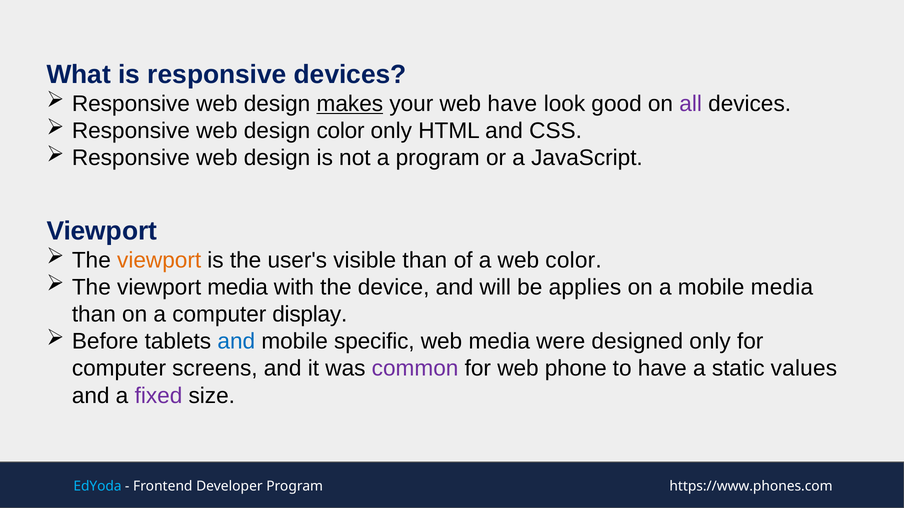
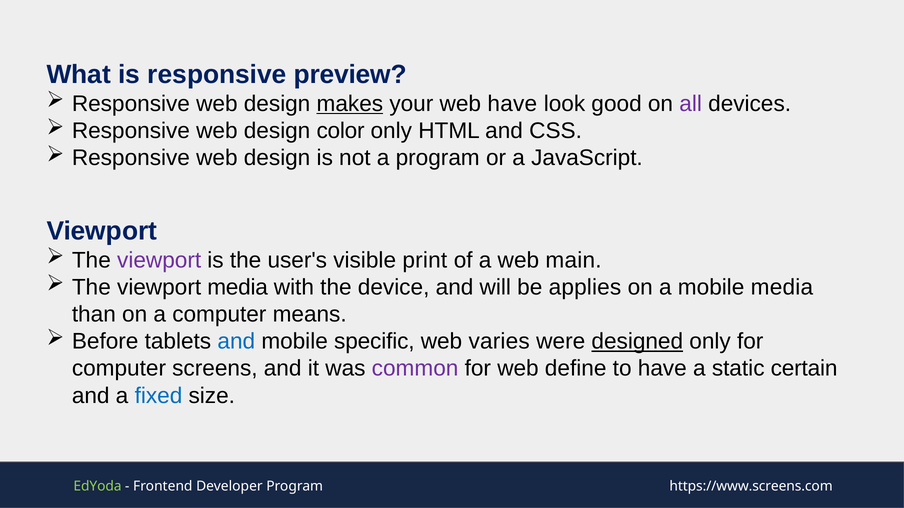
responsive devices: devices -> preview (350, 75)
viewport colour: orange -> purple (159, 260)
visible than: than -> print (425, 260)
web color: color -> main (574, 260)
display: display -> means (310, 315)
web media: media -> varies (499, 342)
designed underline: none -> present (637, 342)
phone: phone -> define (576, 369)
values: values -> certain (804, 369)
fixed colour: purple -> blue (159, 396)
EdYoda colour: light blue -> light green (98, 487)
https://www.phones.com: https://www.phones.com -> https://www.screens.com (751, 487)
